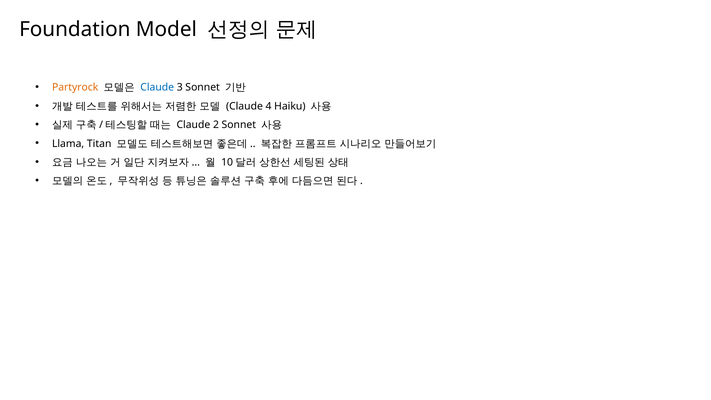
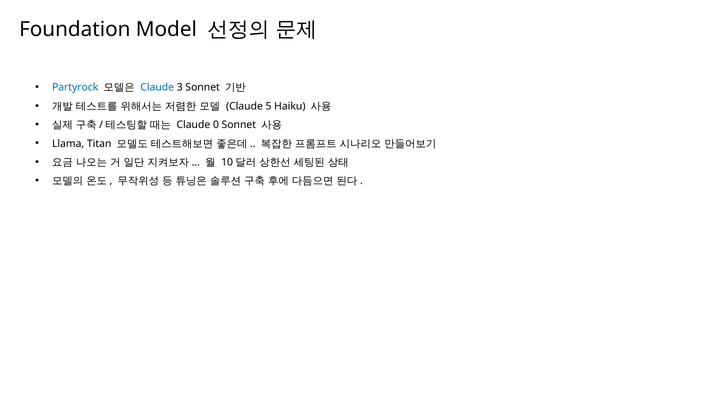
Partyrock colour: orange -> blue (75, 87)
4: 4 -> 5 (269, 106)
2: 2 -> 0 (216, 125)
